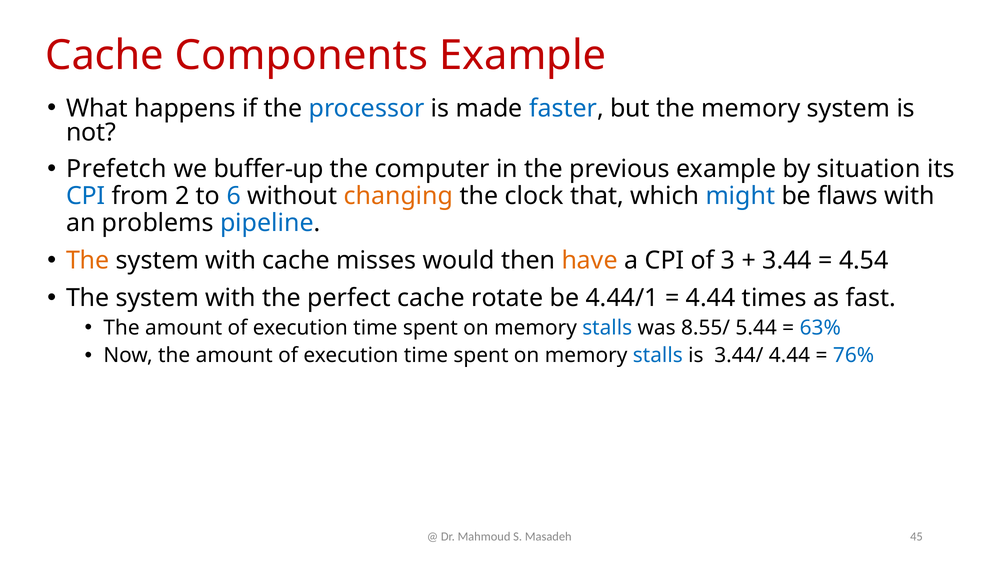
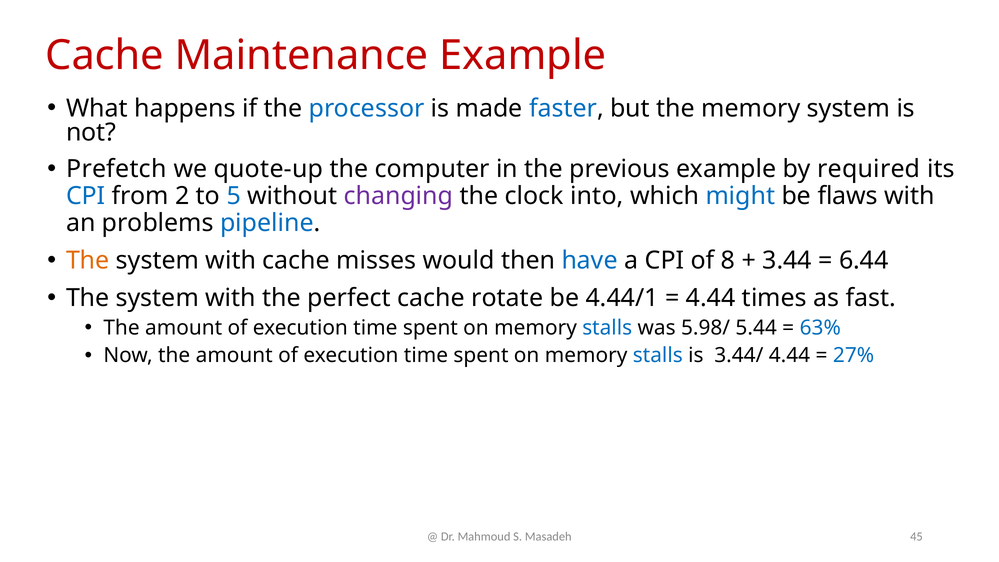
Components: Components -> Maintenance (302, 55)
buffer-up: buffer-up -> quote-up (268, 169)
situation: situation -> required (869, 169)
6: 6 -> 5 (234, 196)
changing colour: orange -> purple (399, 196)
that: that -> into (597, 196)
have colour: orange -> blue (590, 260)
3: 3 -> 8 (728, 260)
4.54: 4.54 -> 6.44 (864, 260)
8.55/: 8.55/ -> 5.98/ (706, 328)
76%: 76% -> 27% (854, 355)
